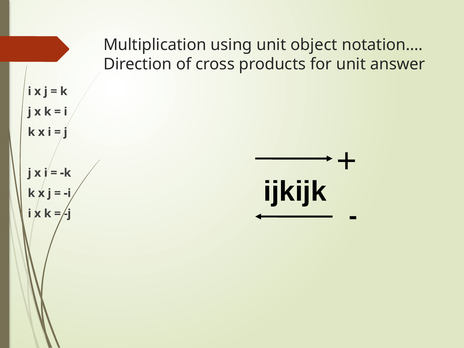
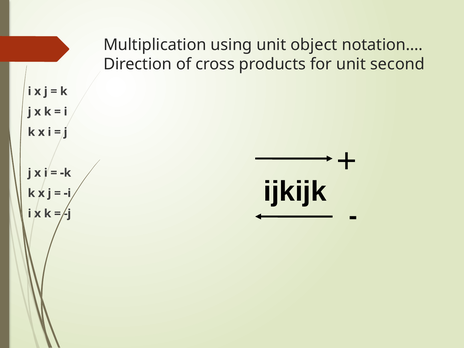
answer: answer -> second (398, 64)
